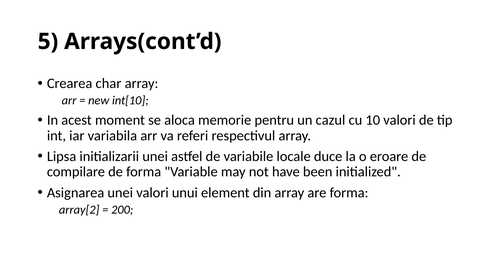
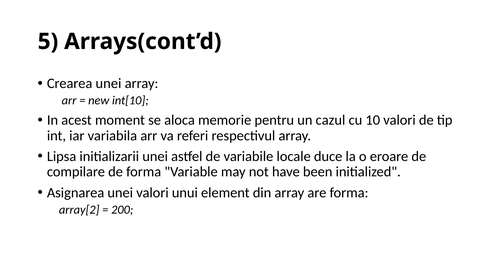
Crearea char: char -> unei (109, 83)
